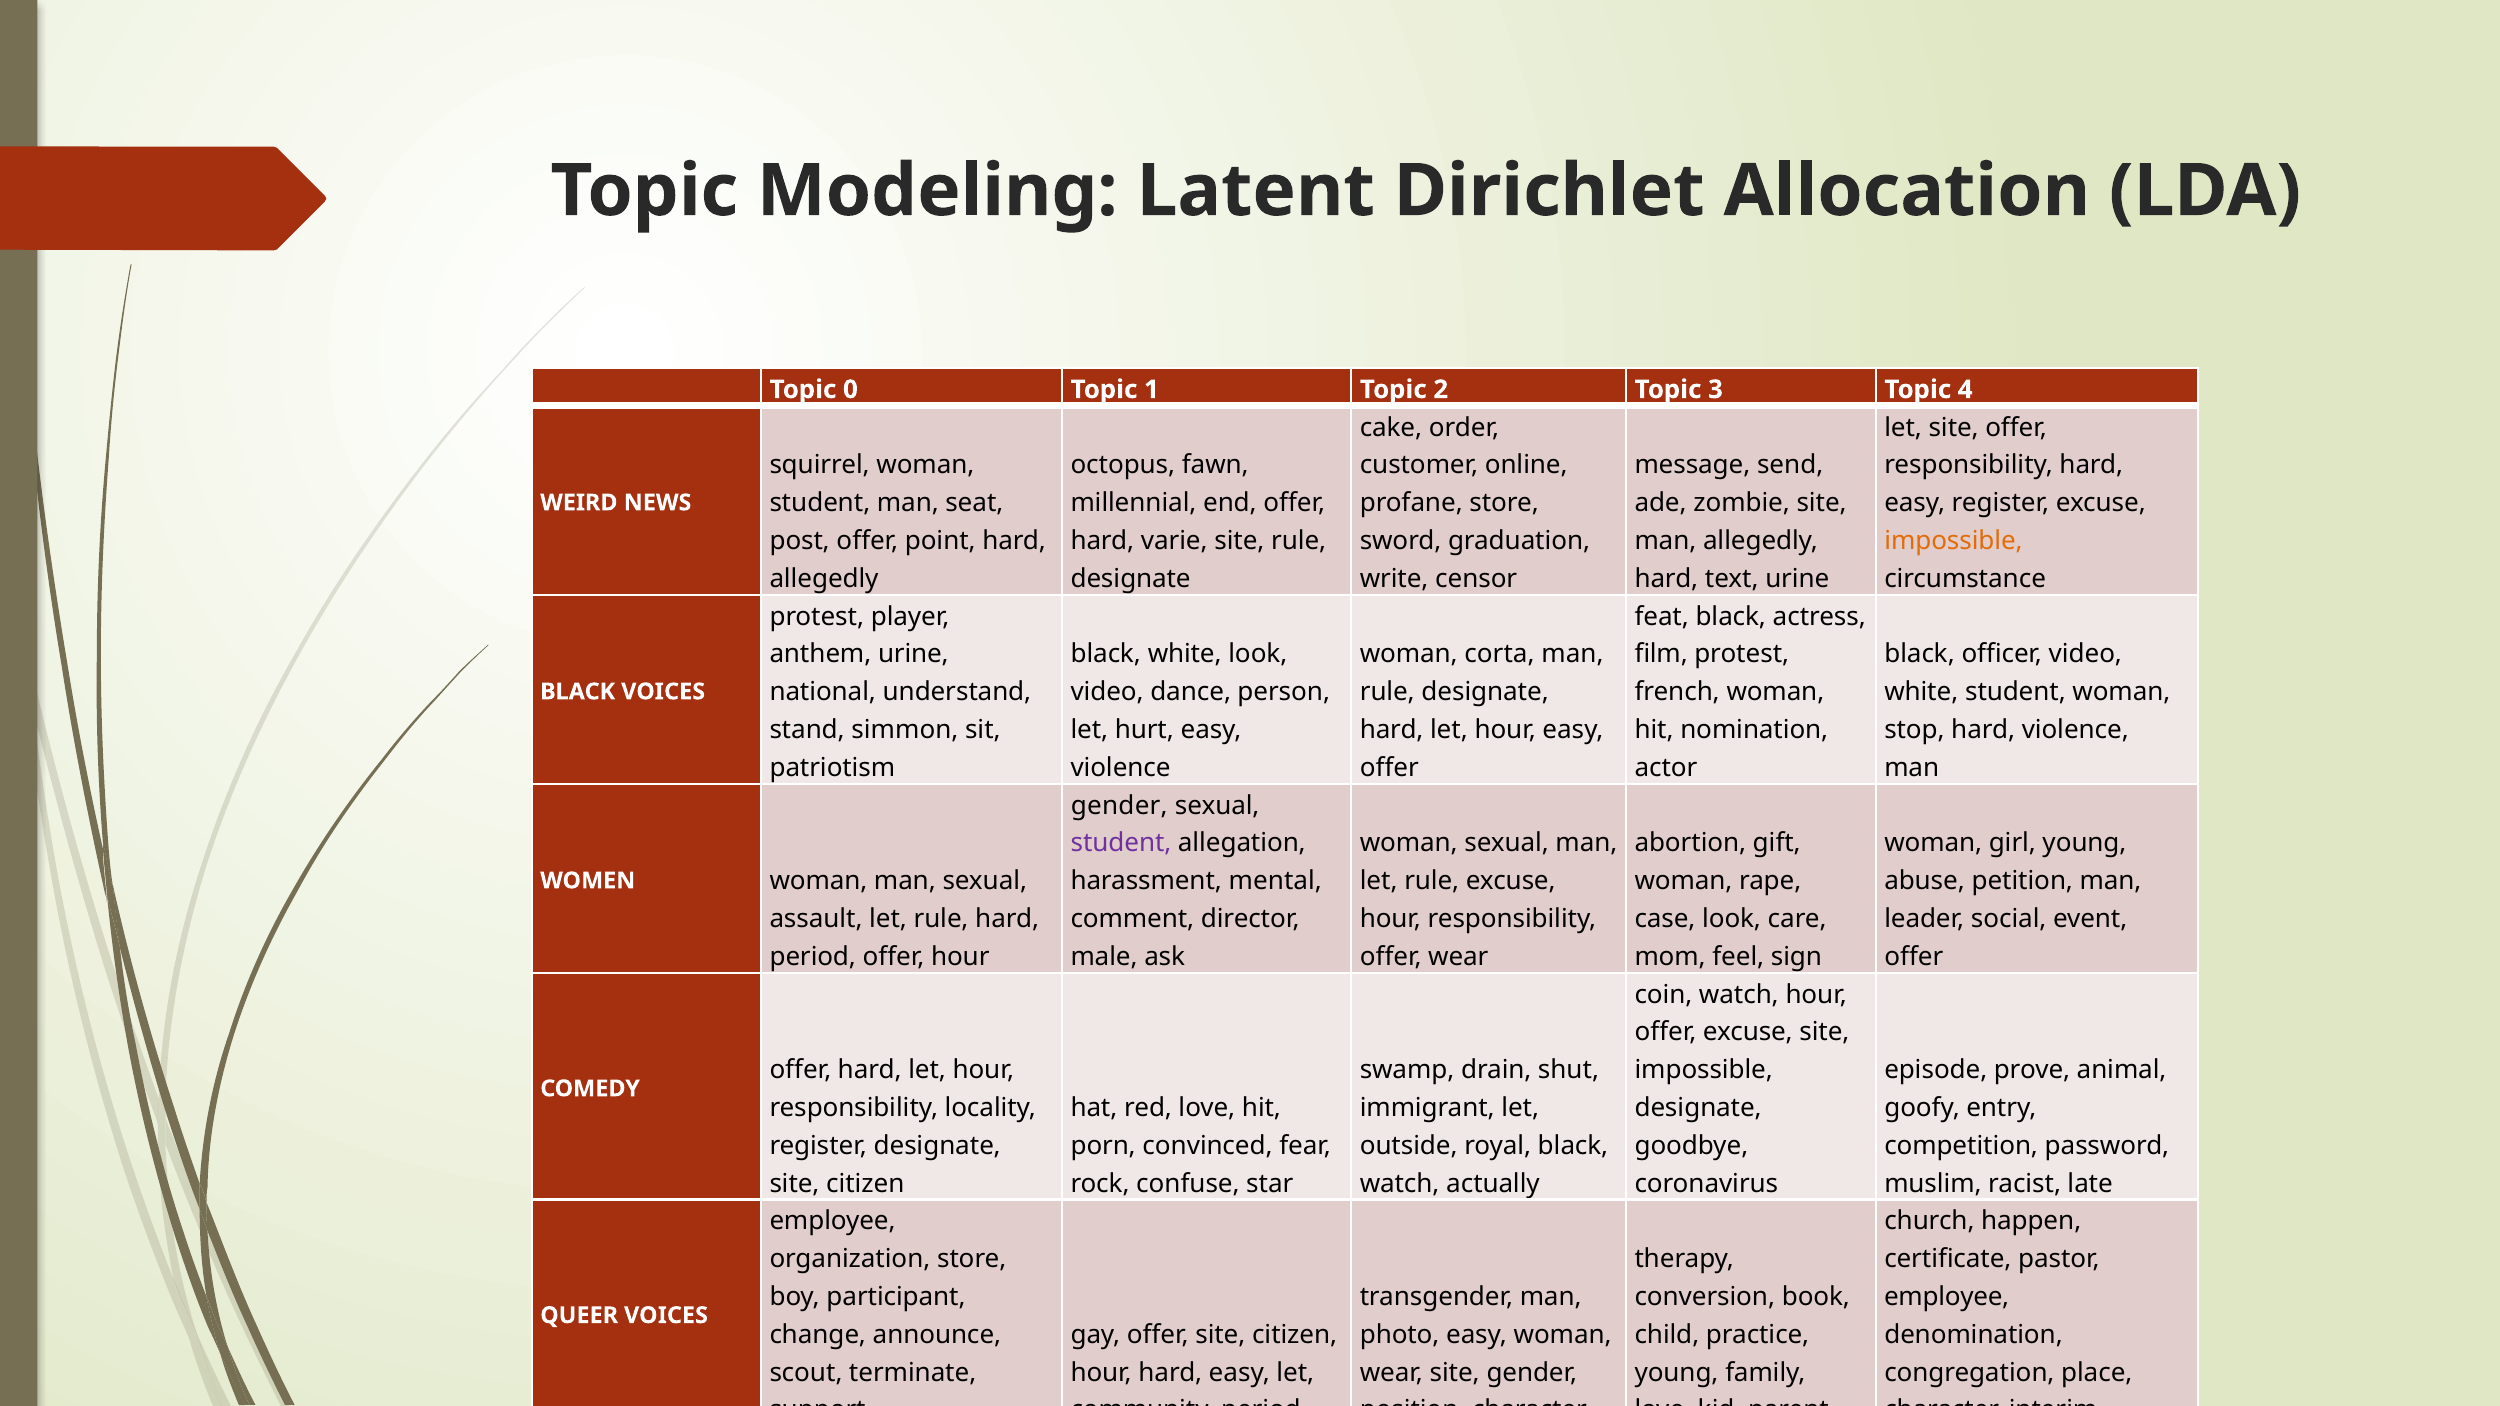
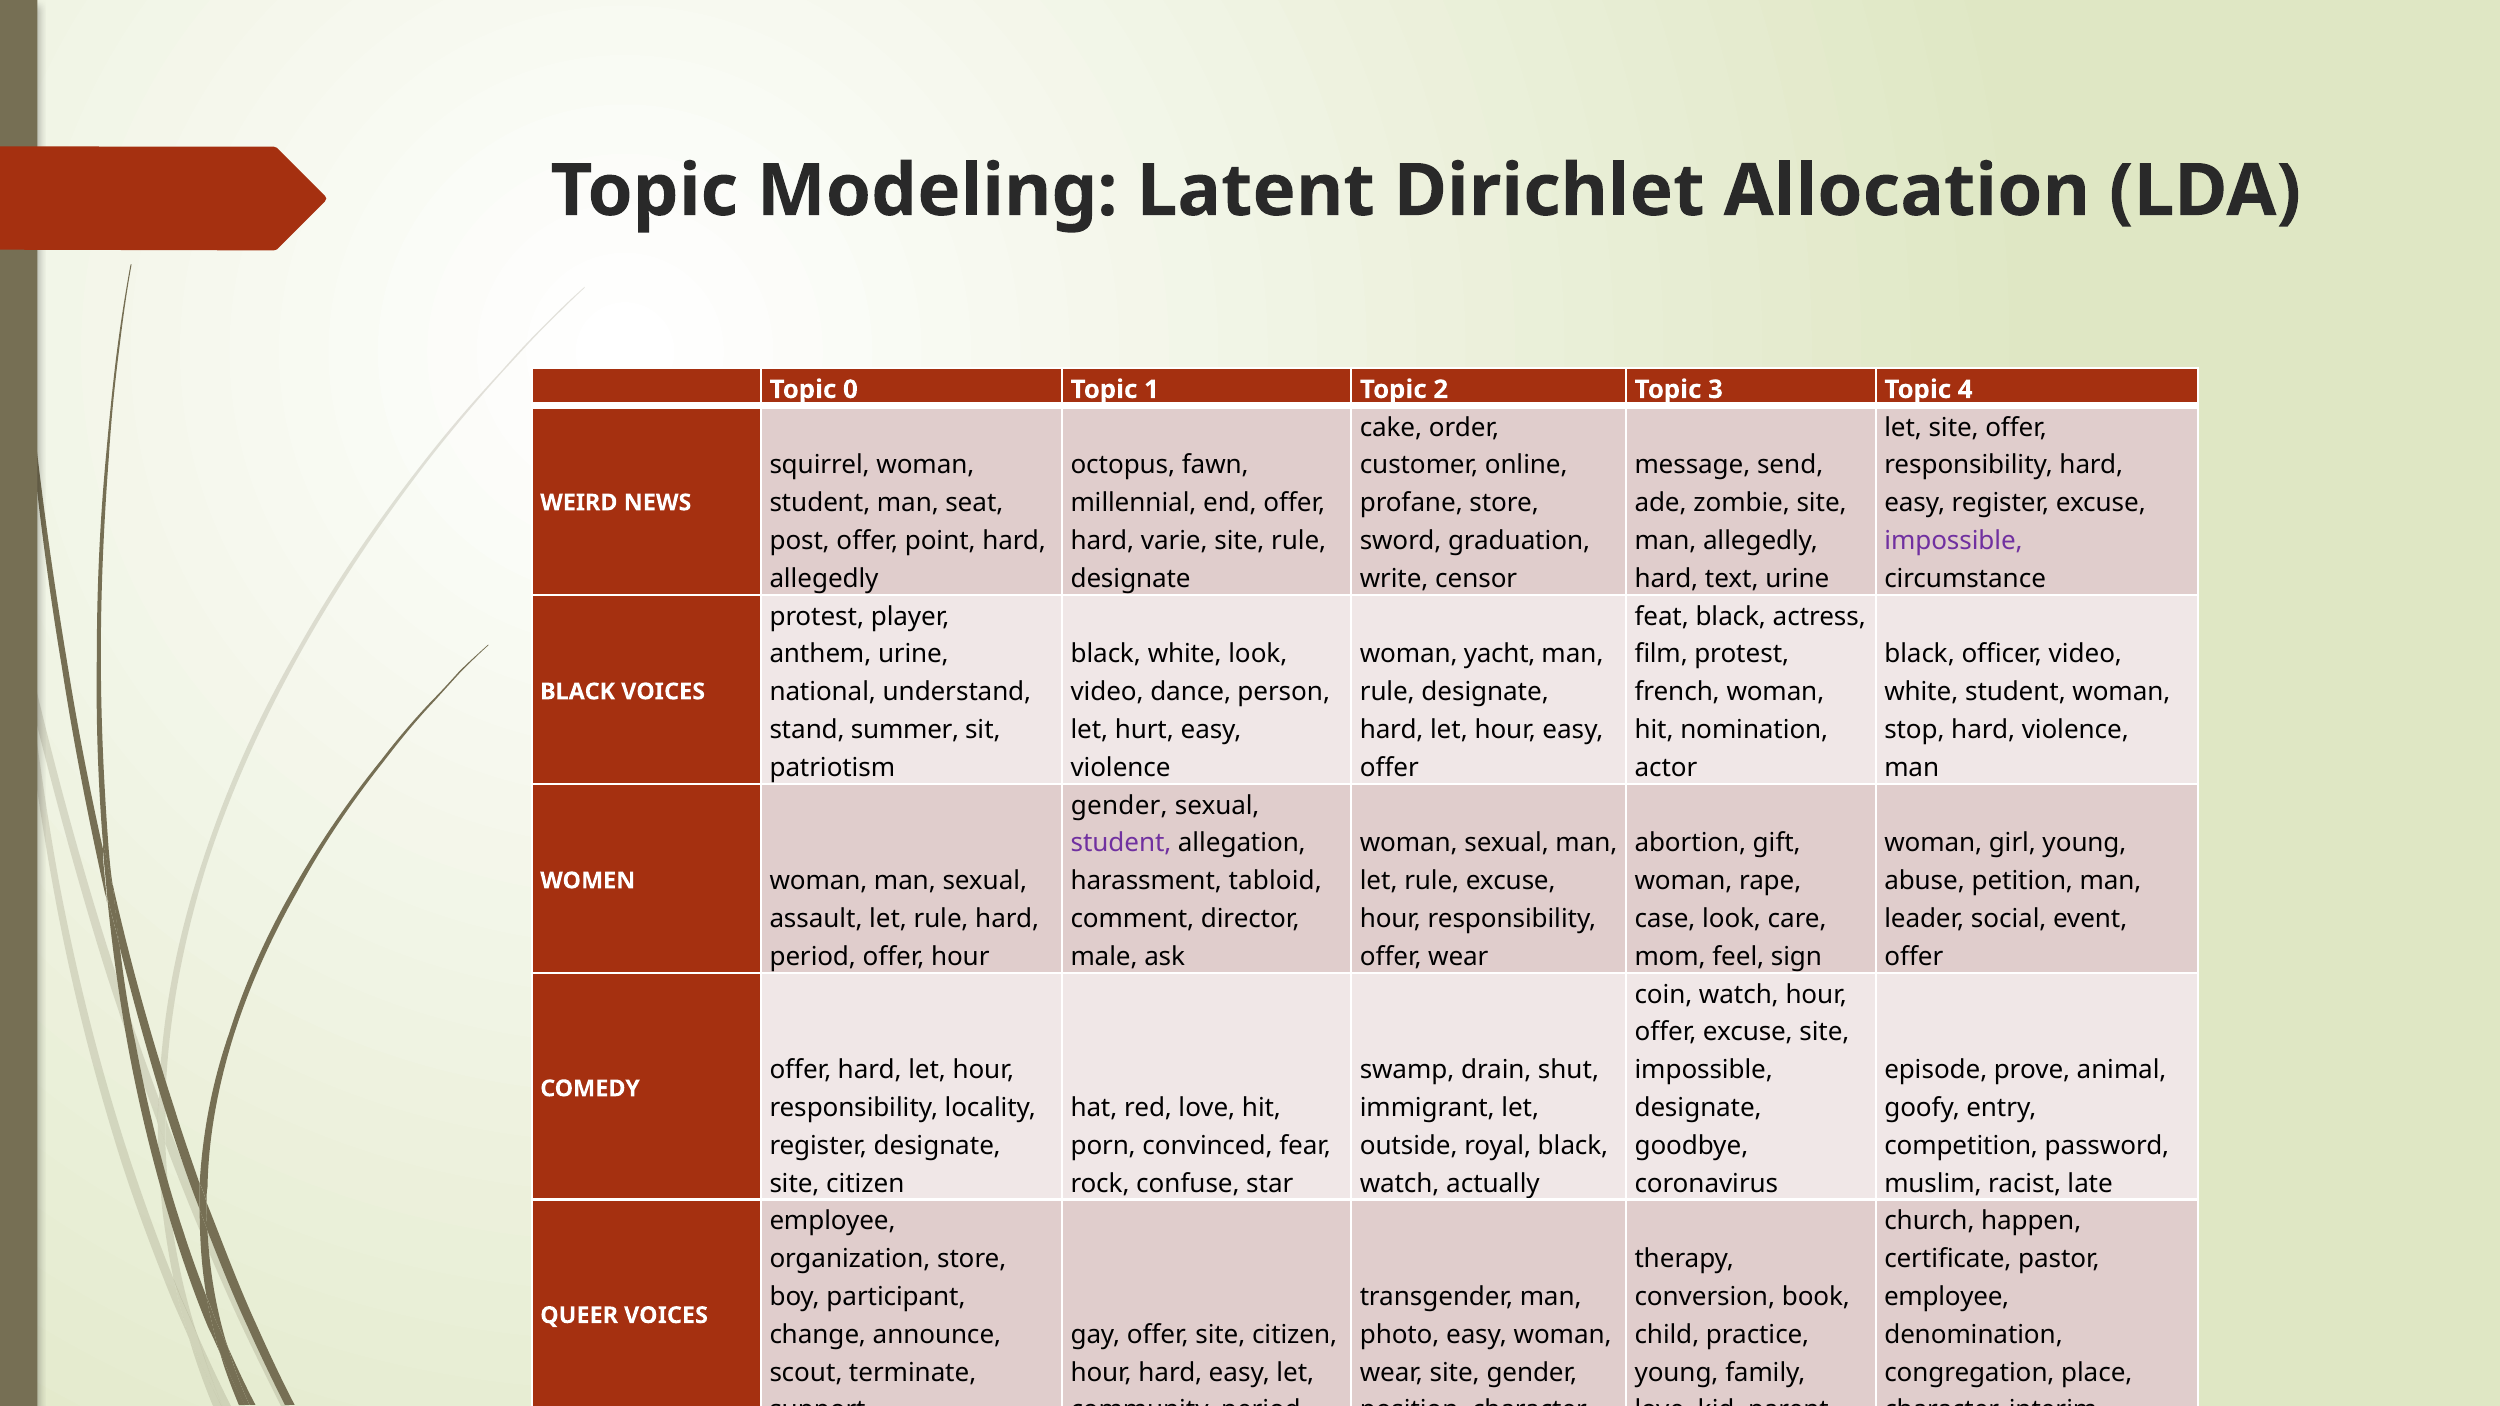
impossible colour: orange -> purple (1954, 541)
corta: corta -> yacht (1500, 654)
simmon: simmon -> summer (905, 730)
mental: mental -> tabloid (1275, 881)
